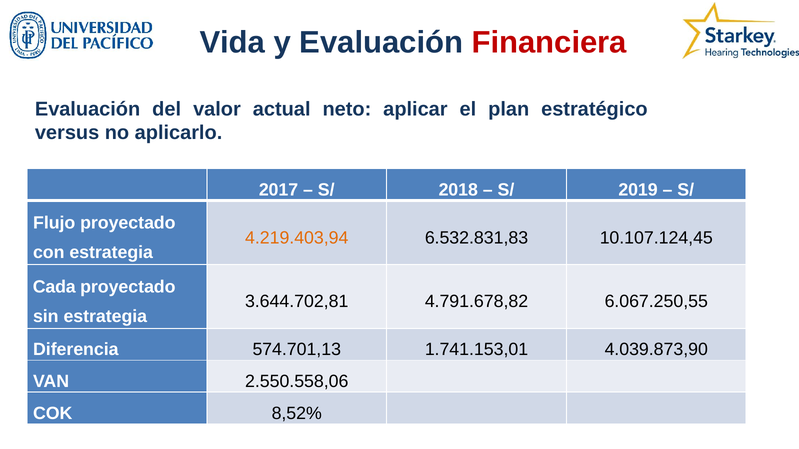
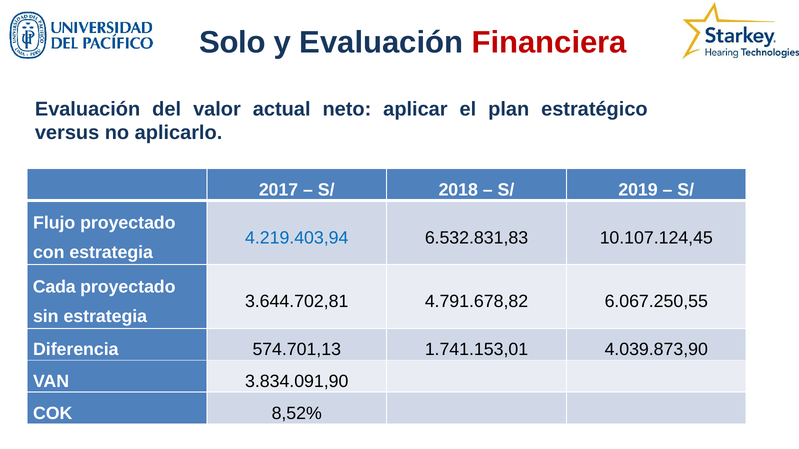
Vida: Vida -> Solo (232, 43)
4.219.403,94 colour: orange -> blue (297, 238)
2.550.558,06: 2.550.558,06 -> 3.834.091,90 (297, 382)
